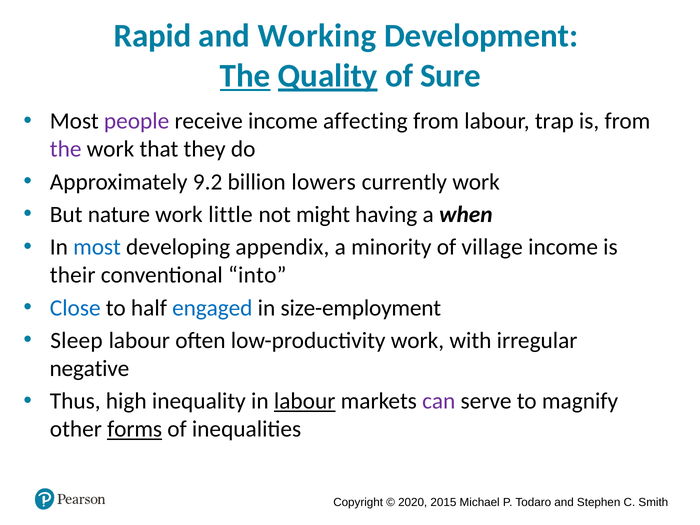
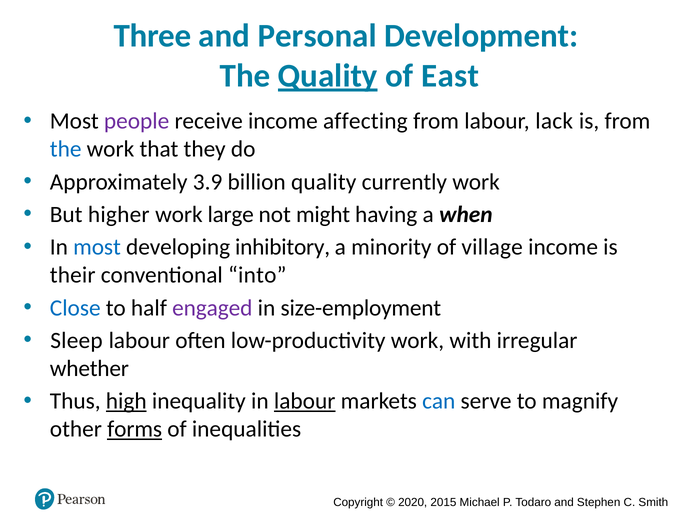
Rapid: Rapid -> Three (153, 36)
Working: Working -> Personal (317, 36)
The underline: present -> none (245, 76)
Sure: Sure -> East (450, 76)
trap: trap -> lack (554, 121)
the colour: purple -> blue (66, 149)
9.2: 9.2 -> 3.9 (208, 182)
billion lowers: lowers -> quality (324, 182)
nature: nature -> higher (119, 215)
little: little -> large (231, 215)
appendix: appendix -> inhibitory (283, 247)
engaged colour: blue -> purple (212, 308)
negative: negative -> whether (89, 369)
high underline: none -> present (126, 401)
can colour: purple -> blue (439, 401)
